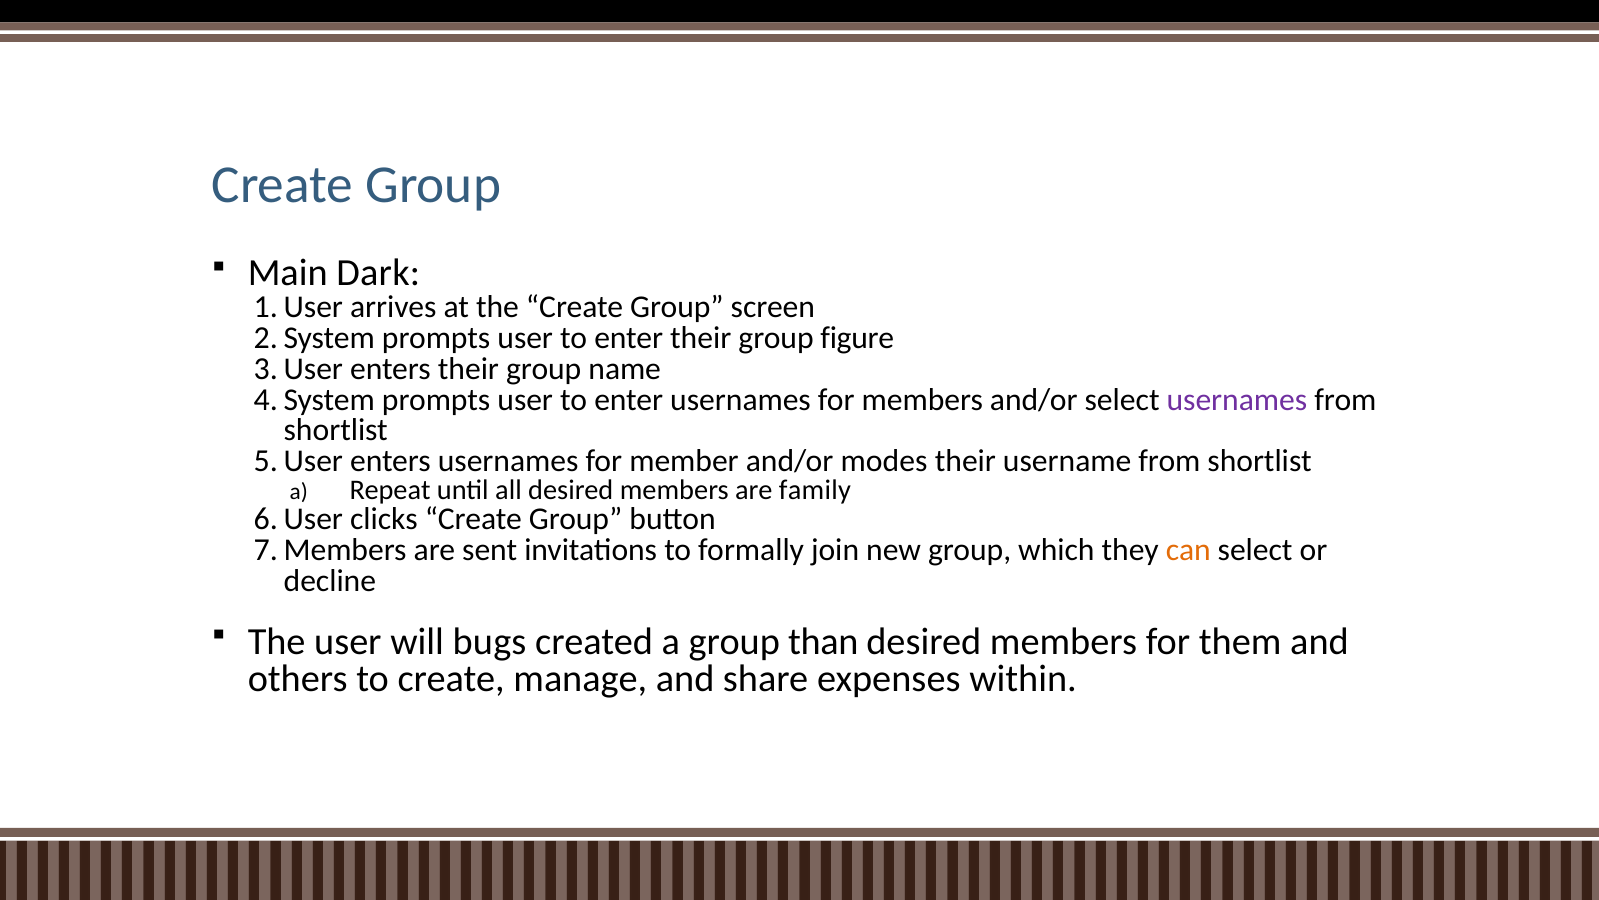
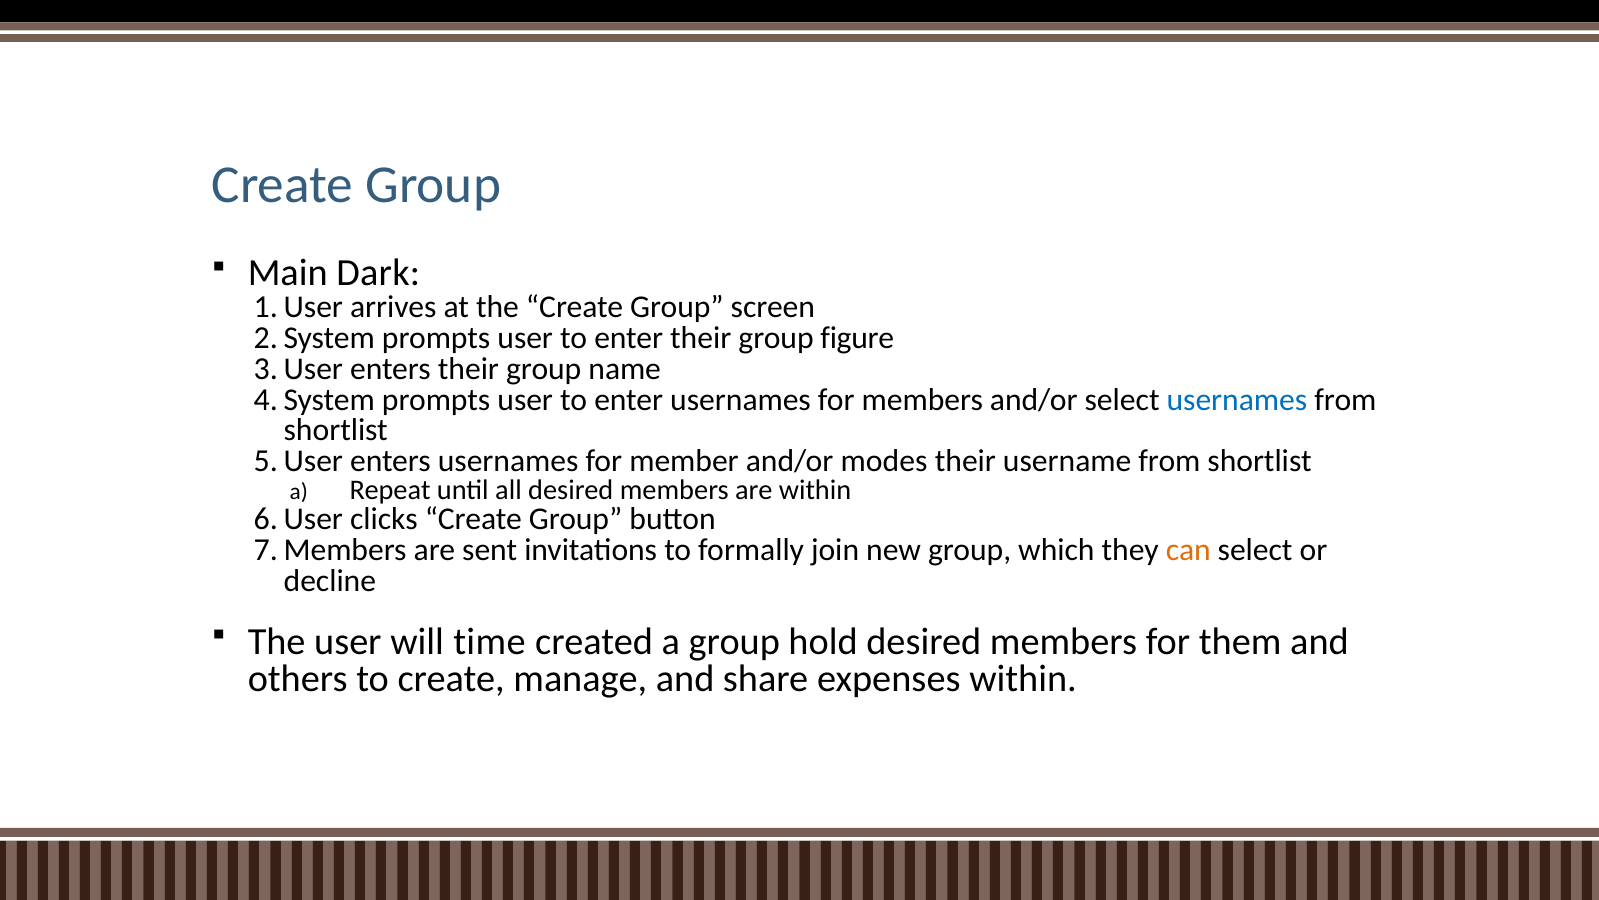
usernames colour: purple -> blue (1237, 400)
are family: family -> within (815, 490)
bugs: bugs -> time (489, 641)
than: than -> hold (823, 641)
